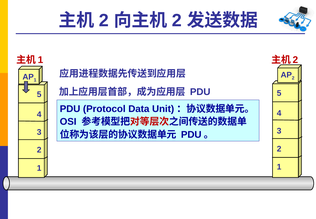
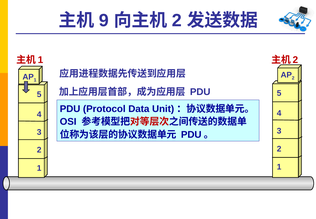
2: 2 -> 9 (104, 20)
